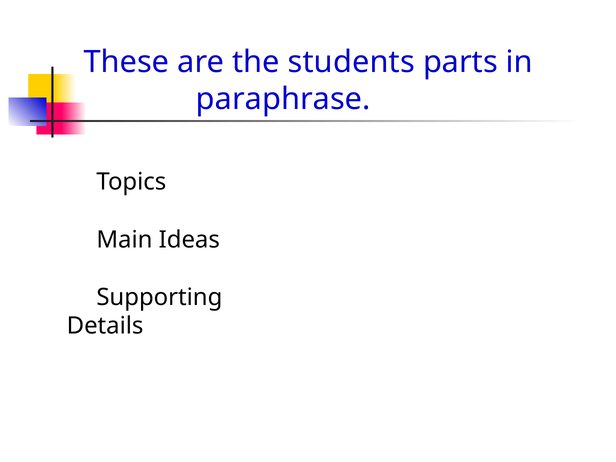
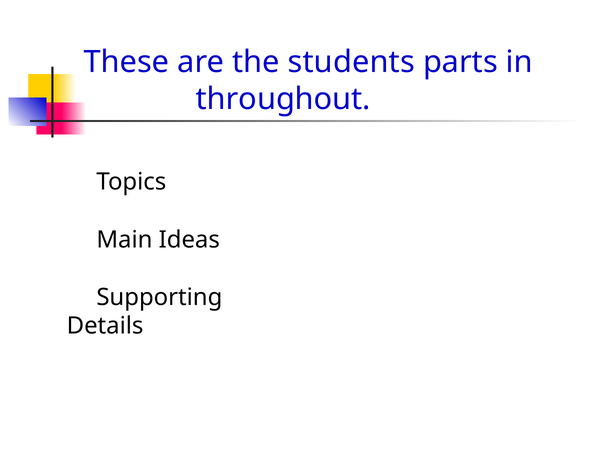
paraphrase: paraphrase -> throughout (283, 99)
